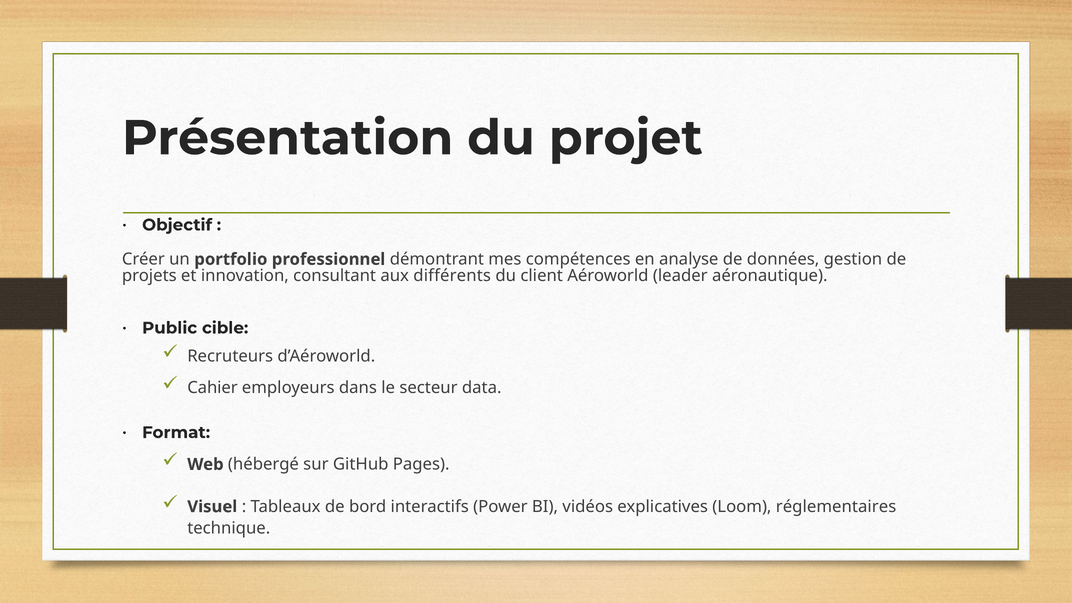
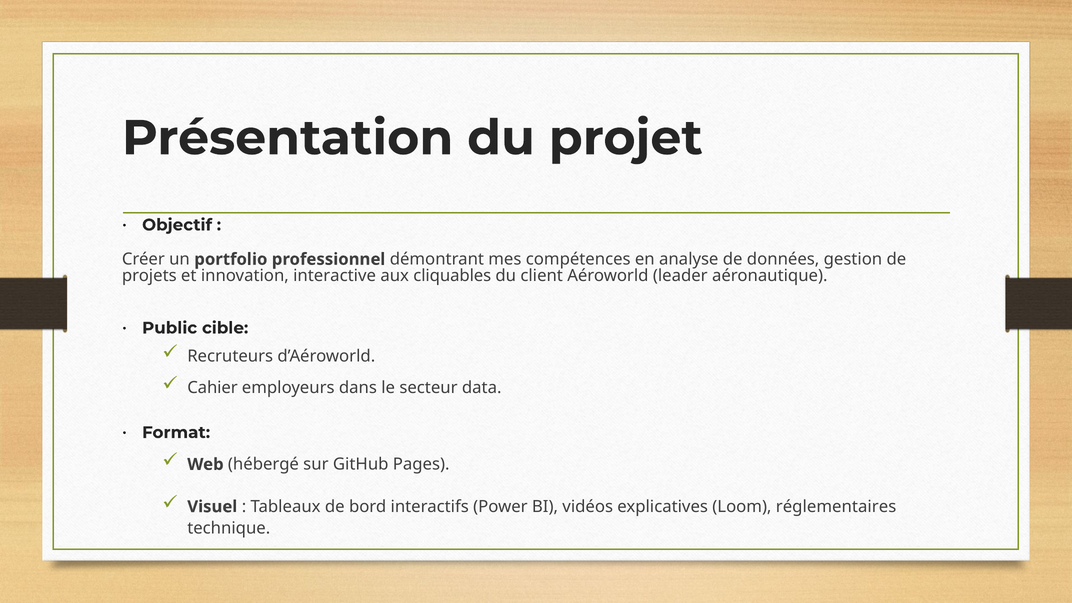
consultant: consultant -> interactive (335, 276)
différents: différents -> cliquables (452, 276)
